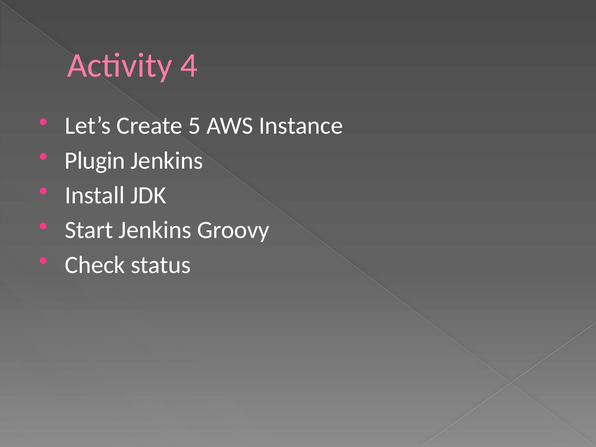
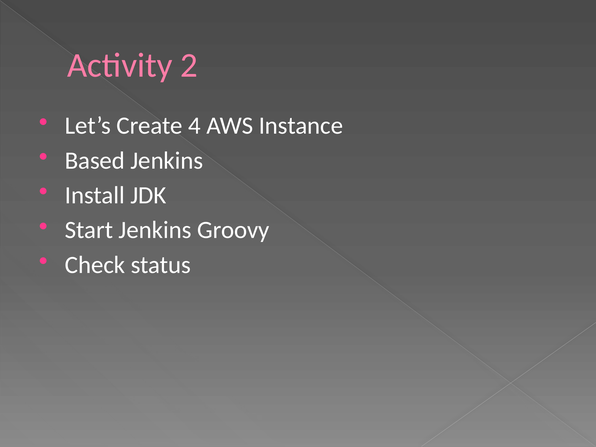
4: 4 -> 2 (189, 65)
5: 5 -> 4 (194, 126)
Plugin: Plugin -> Based (95, 160)
